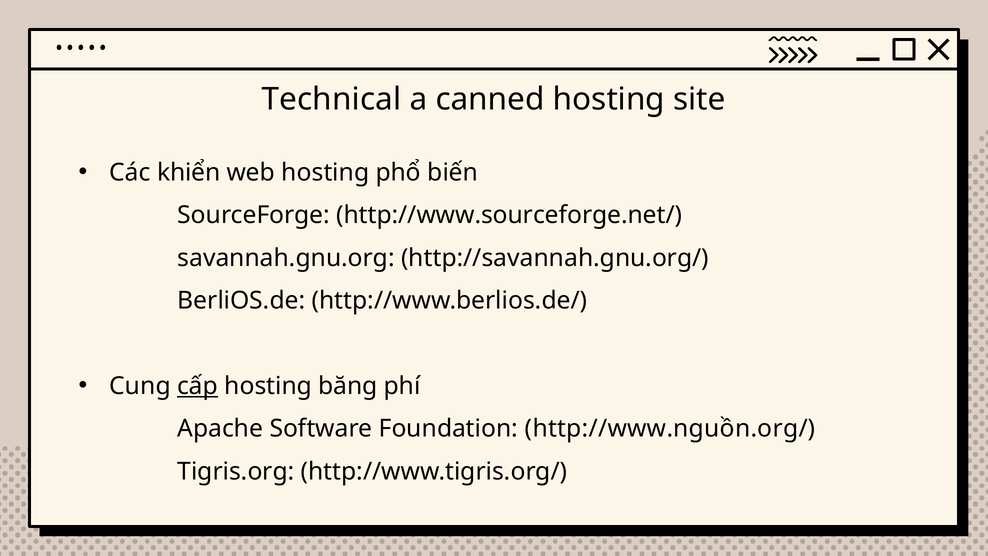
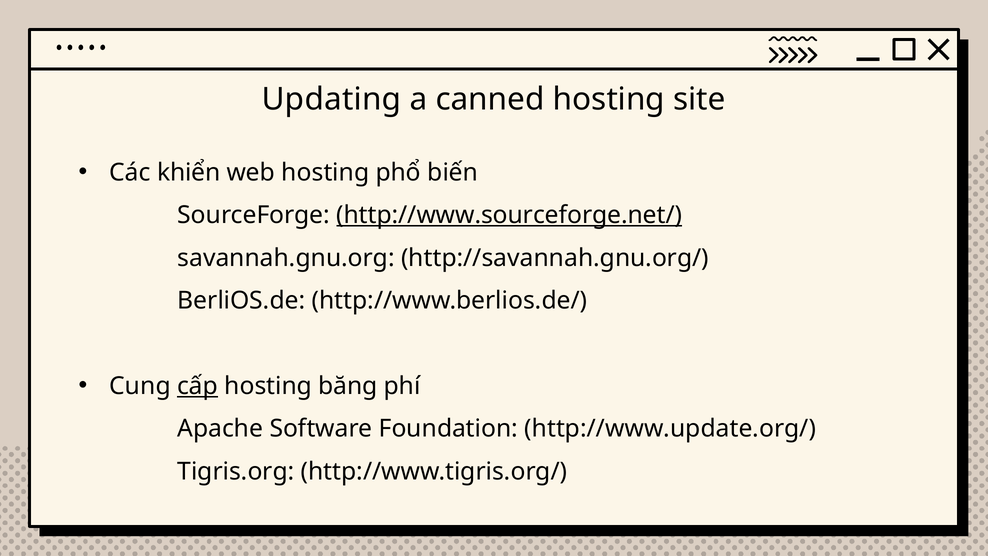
Technical: Technical -> Updating (331, 99)
http://www.sourceforge.net/ underline: none -> present (509, 215)
http://www.nguồn.org/: http://www.nguồn.org/ -> http://www.update.org/ (670, 429)
